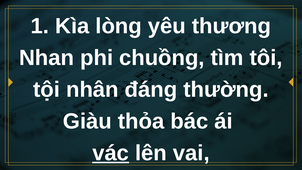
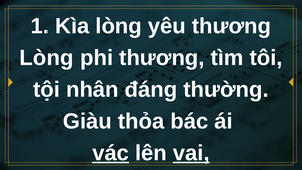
Nhan: Nhan -> Lòng (46, 58)
phi chuồng: chuồng -> thương (162, 58)
vai underline: none -> present (191, 153)
